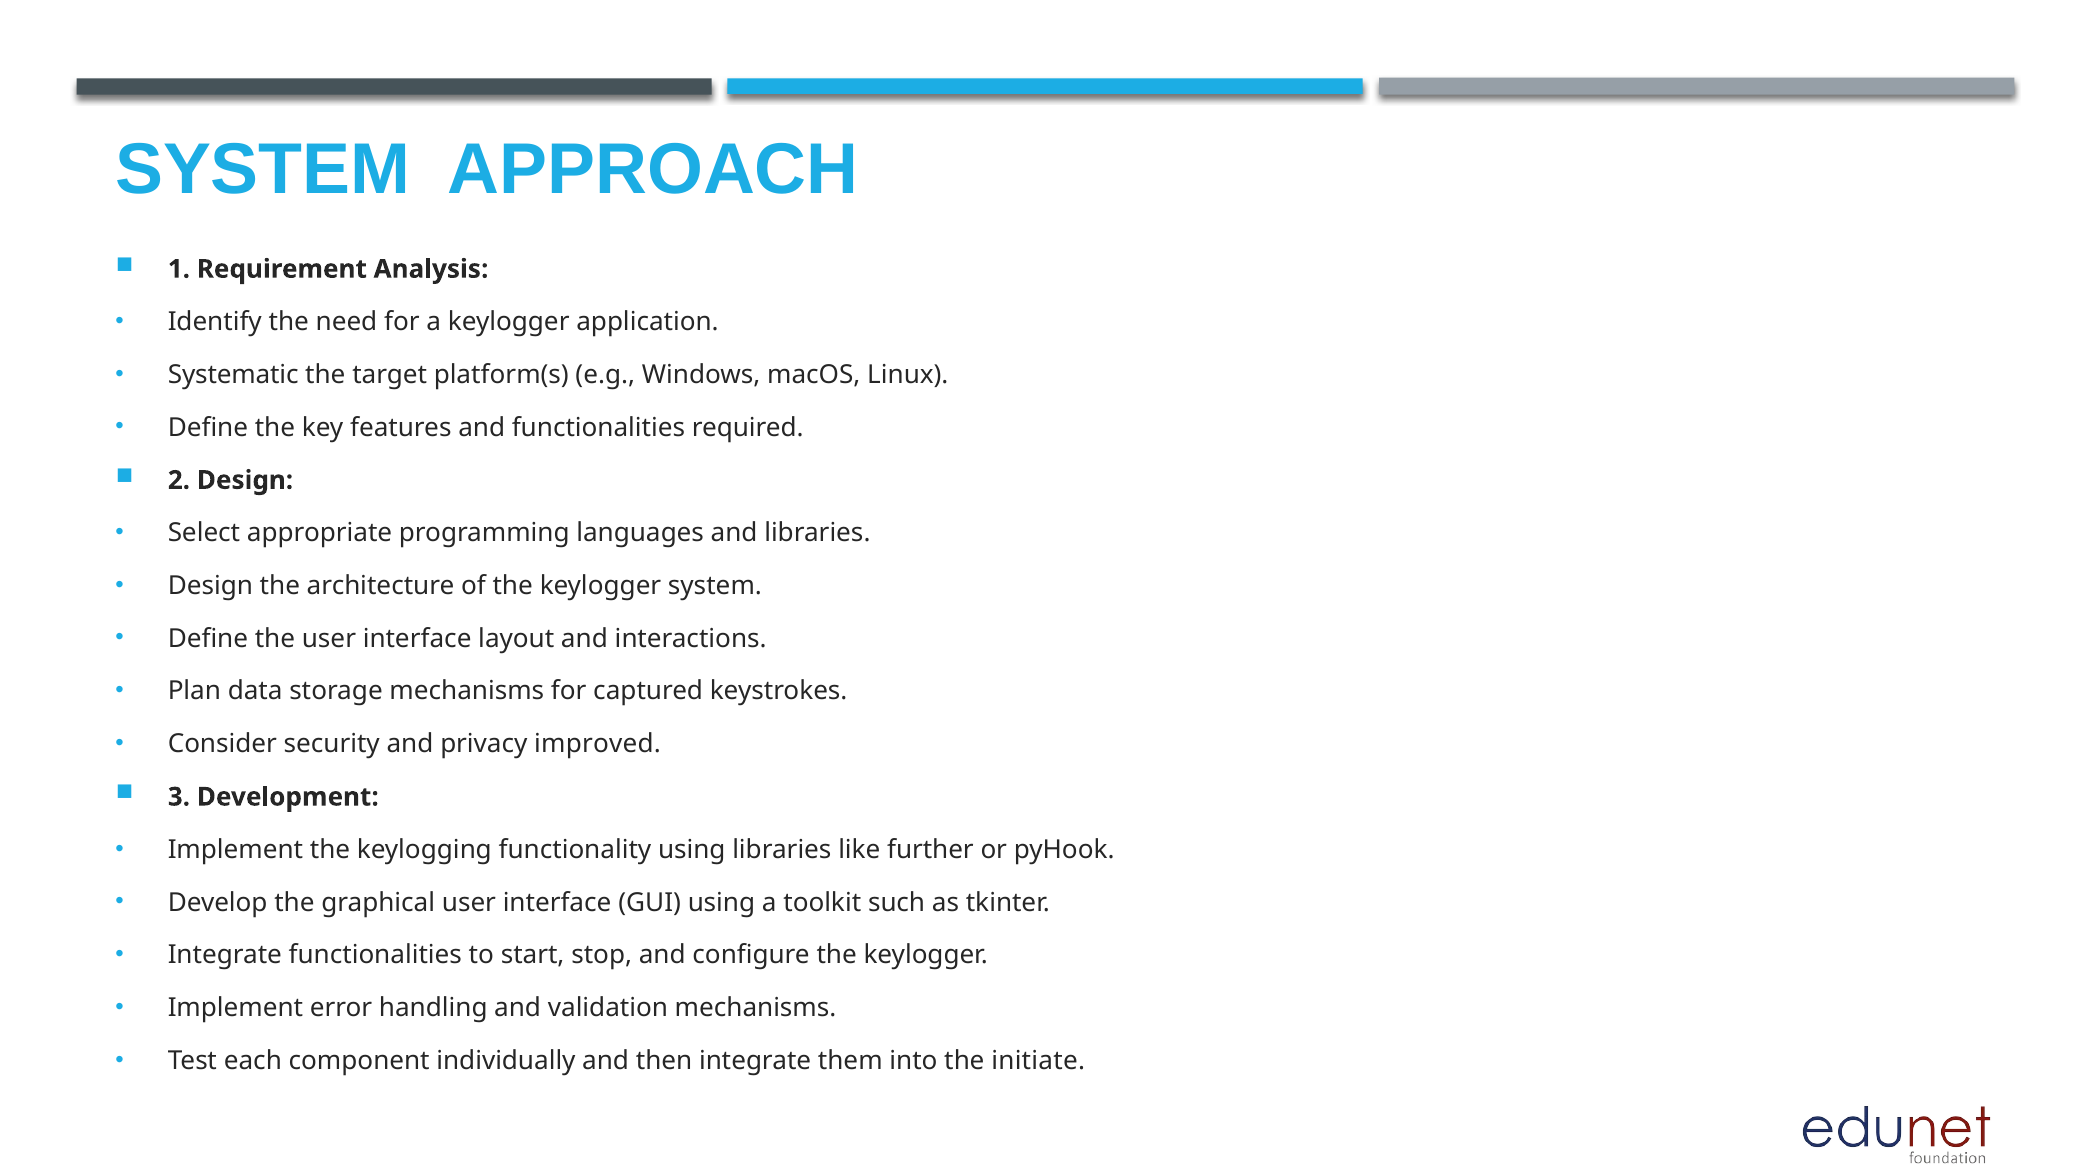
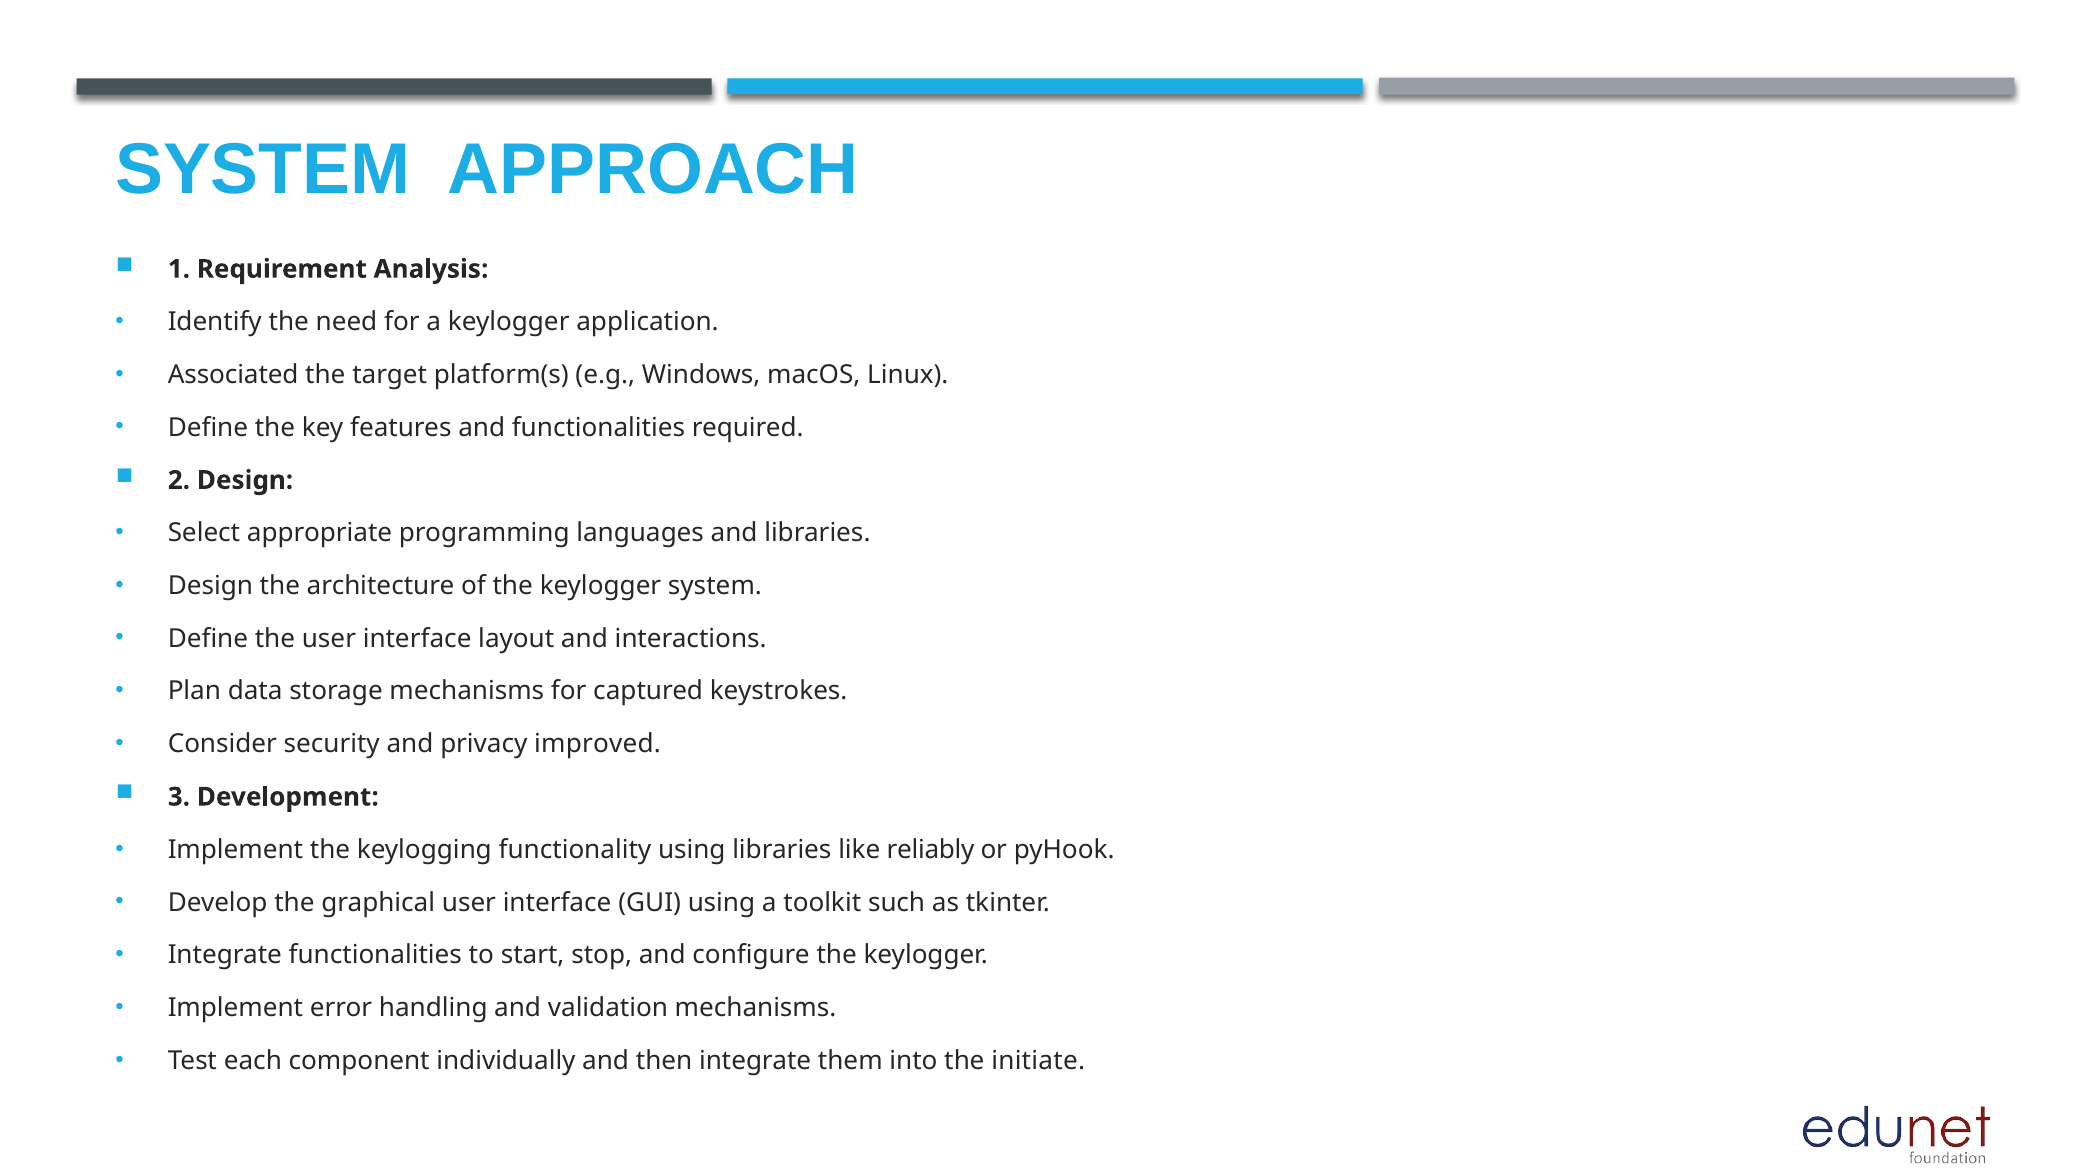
Systematic: Systematic -> Associated (233, 375)
further: further -> reliably (931, 850)
